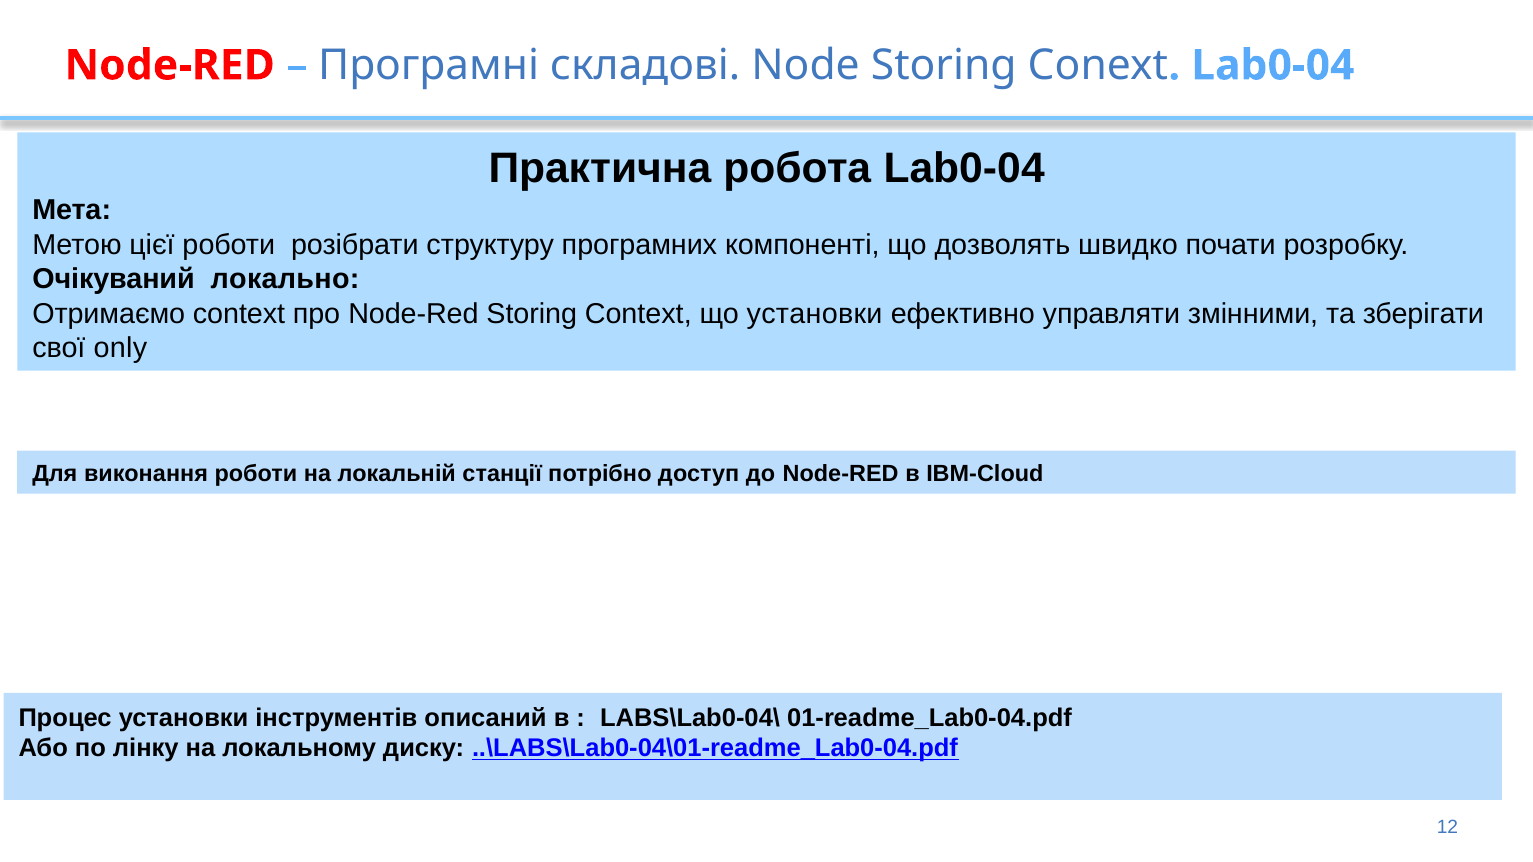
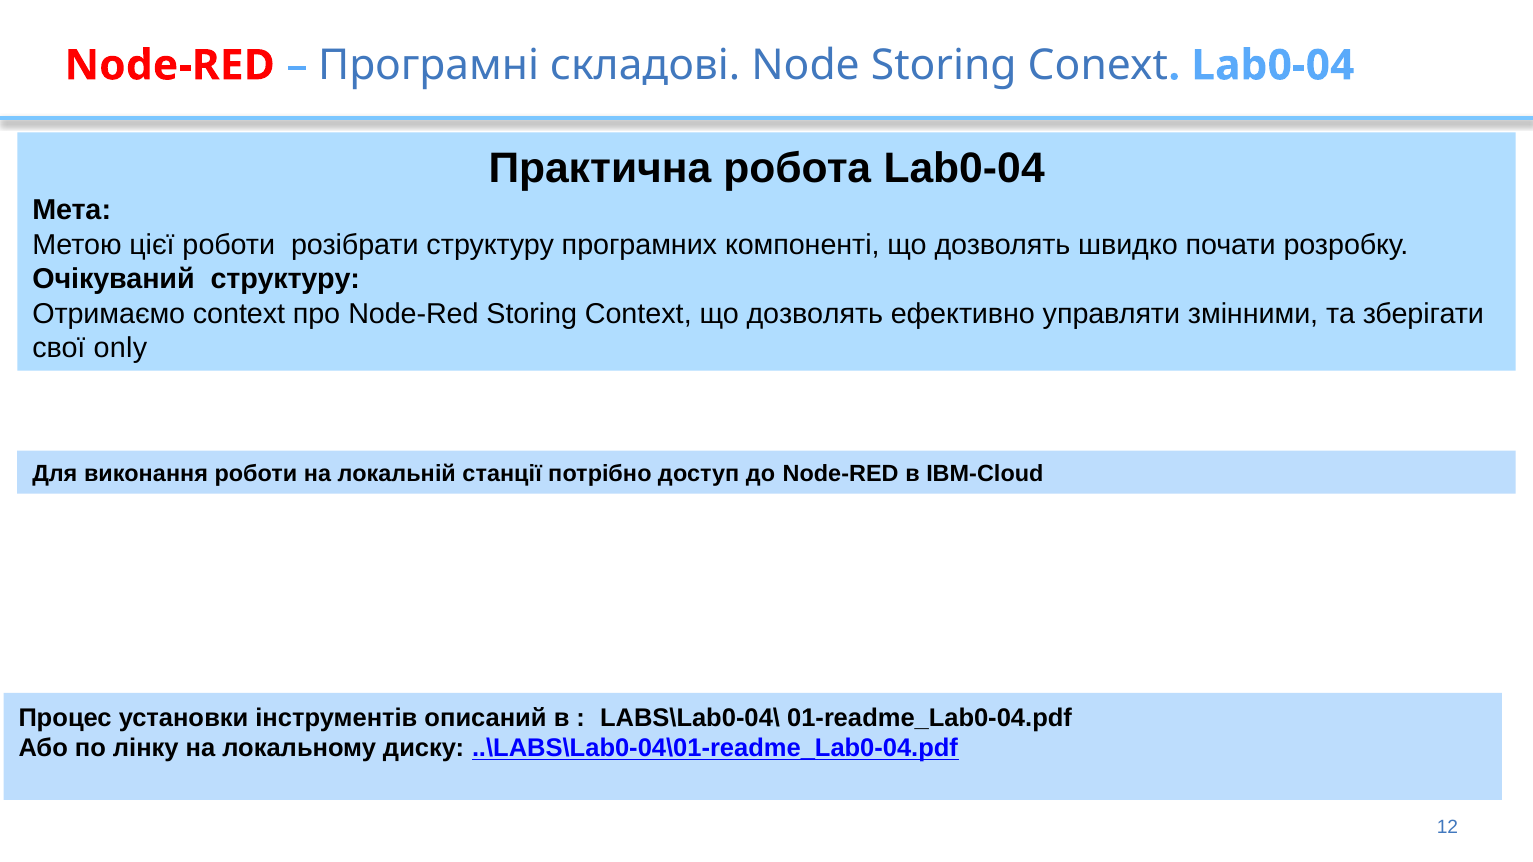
Очікуваний локально: локально -> структуру (285, 279)
Context що установки: установки -> дозволять (815, 314)
